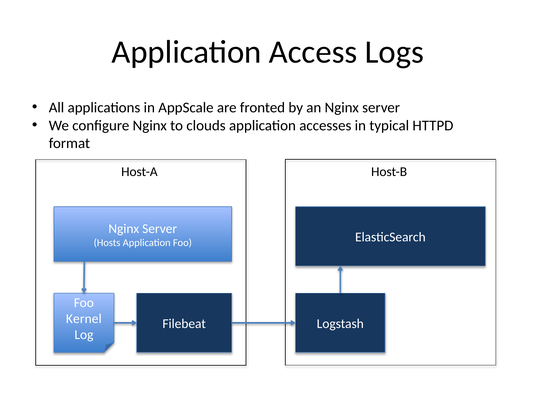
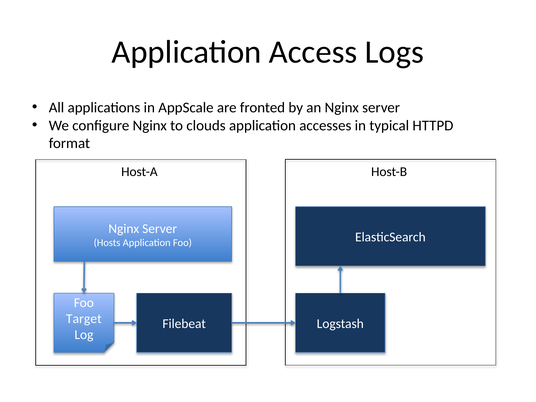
Kernel: Kernel -> Target (84, 319)
